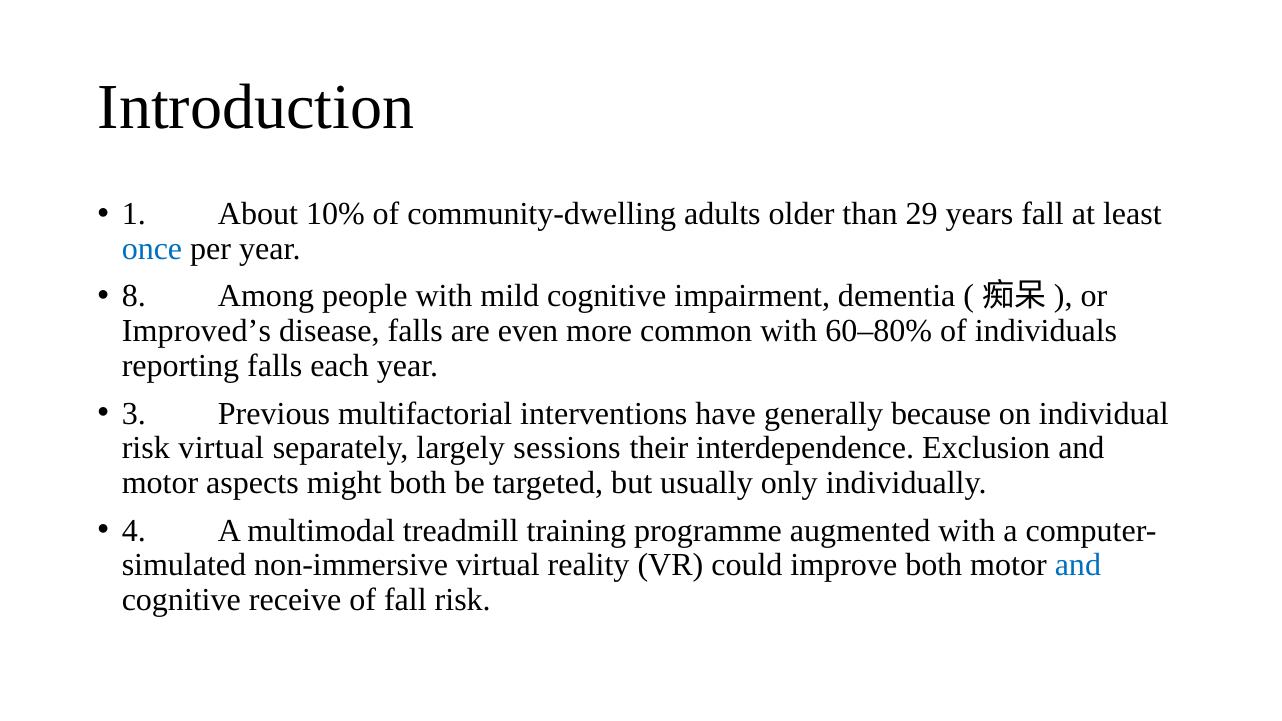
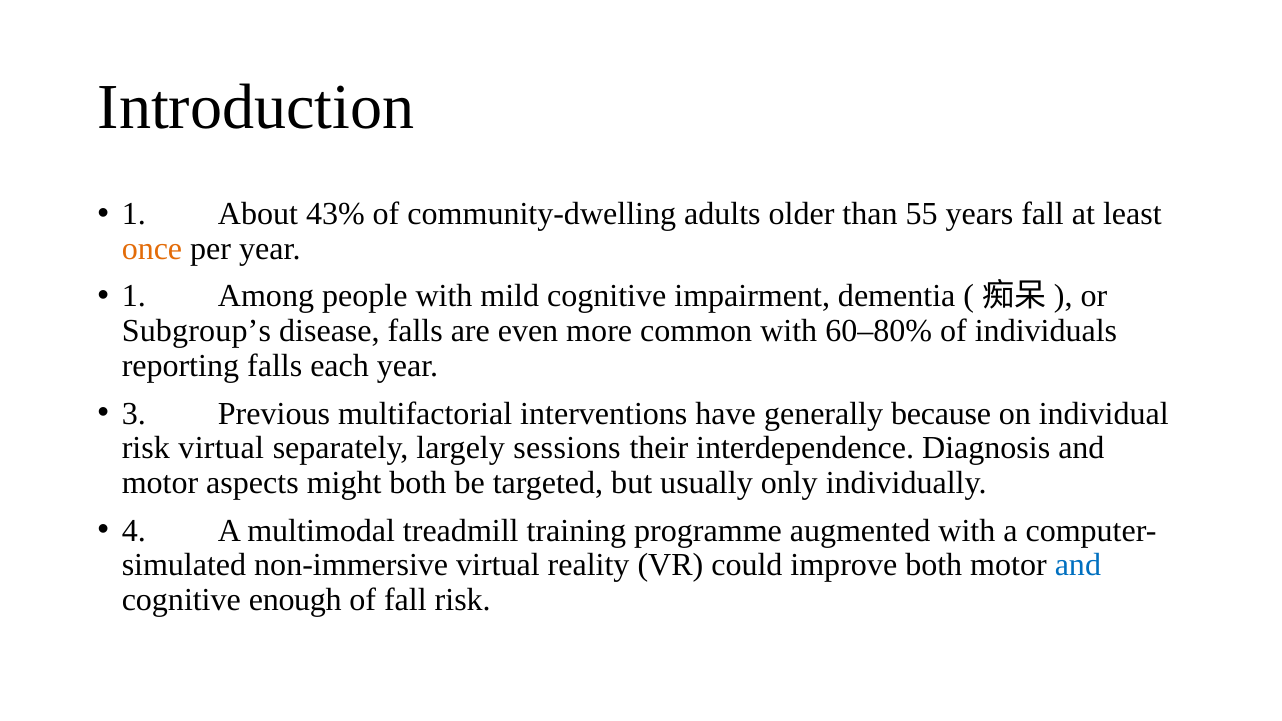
10%: 10% -> 43% (335, 214)
29: 29 -> 55 (922, 214)
once colour: blue -> orange (152, 248)
8: 8 -> 1 (134, 296)
Improved’s: Improved’s -> Subgroup’s (196, 331)
Exclusion: Exclusion -> Diagnosis (986, 448)
receive: receive -> enough (295, 600)
